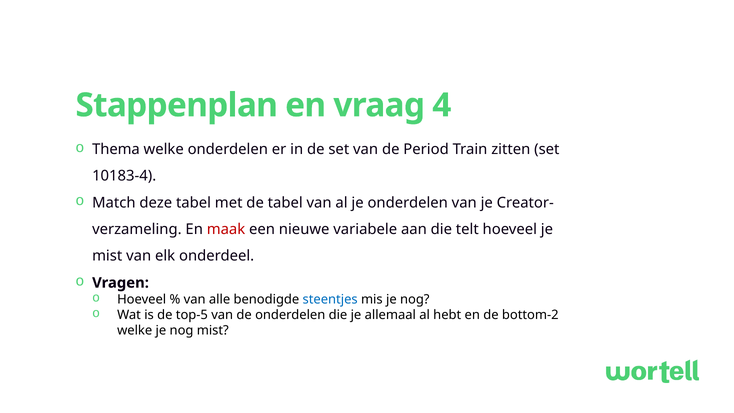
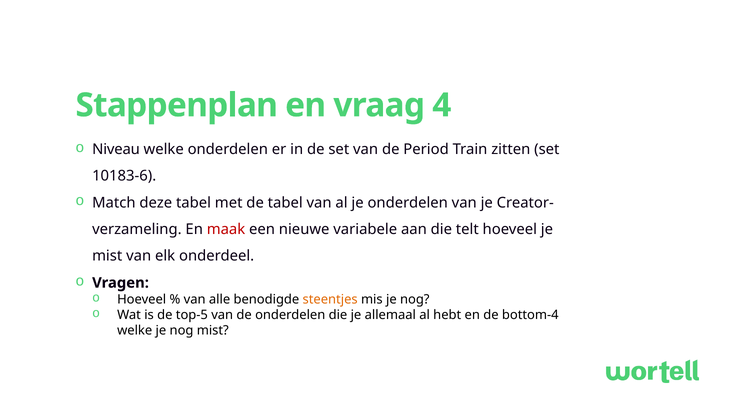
Thema: Thema -> Niveau (116, 149)
10183-4: 10183-4 -> 10183-6 (124, 176)
steentjes colour: blue -> orange (330, 299)
bottom-2: bottom-2 -> bottom-4 (530, 315)
